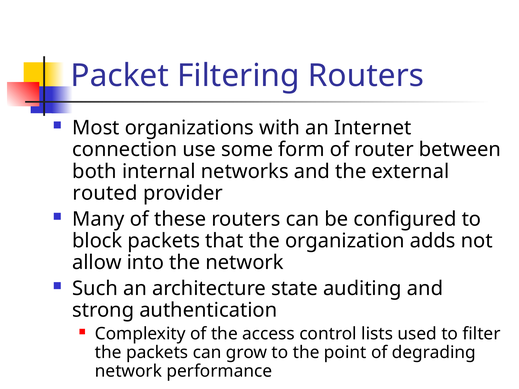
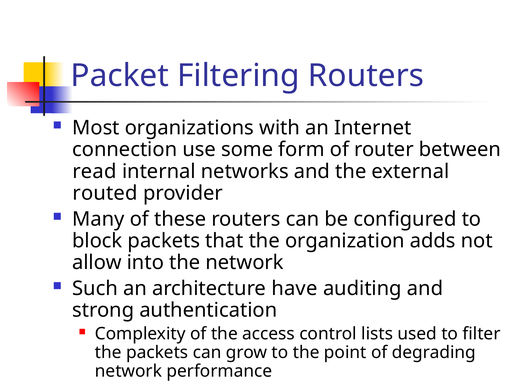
both: both -> read (94, 172)
state: state -> have (294, 289)
